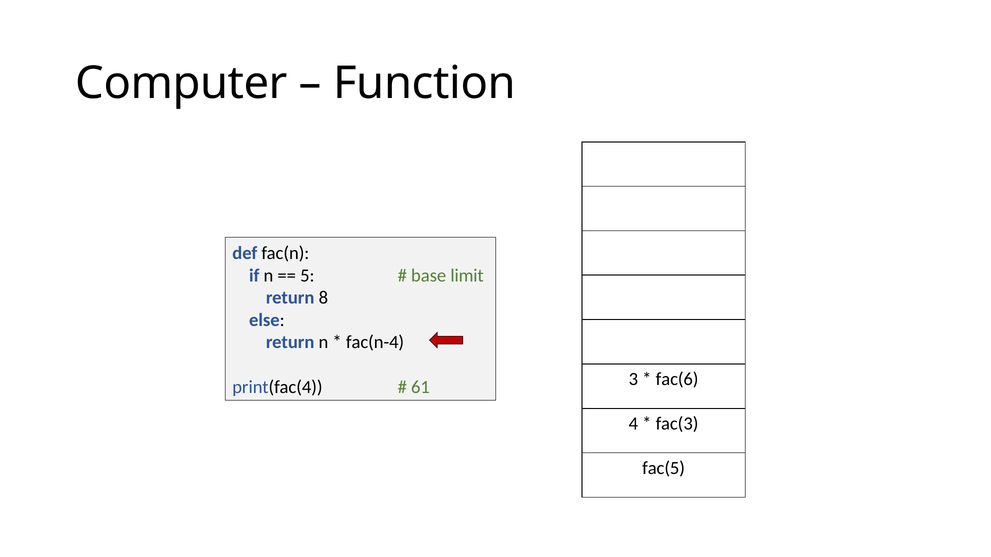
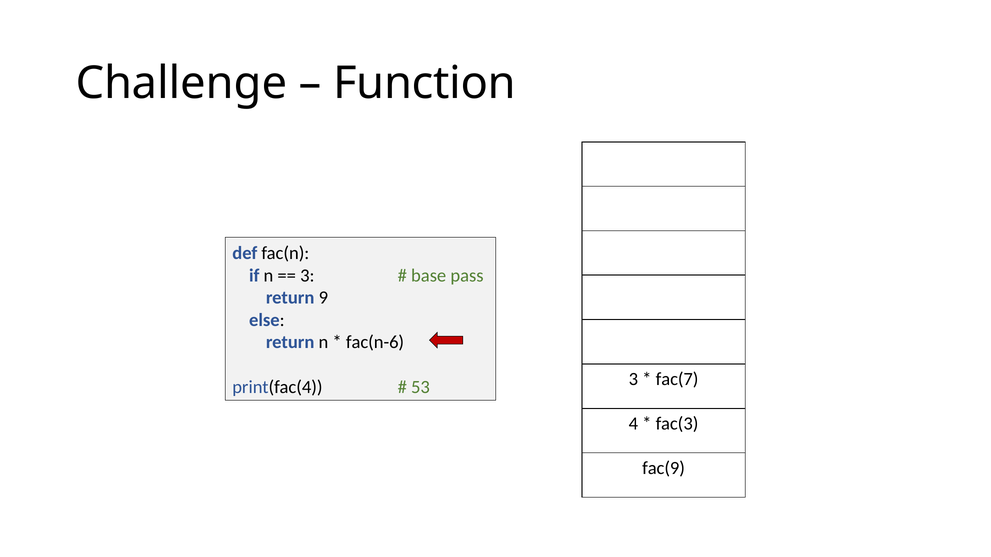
Computer: Computer -> Challenge (181, 83)
5: 5 -> 3 (307, 276)
limit: limit -> pass (467, 276)
8: 8 -> 9 (323, 298)
fac(n-4: fac(n-4 -> fac(n-6 (375, 343)
fac(6: fac(6 -> fac(7 (677, 380)
61: 61 -> 53 (420, 387)
fac(5: fac(5 -> fac(9 (664, 468)
